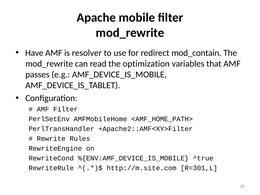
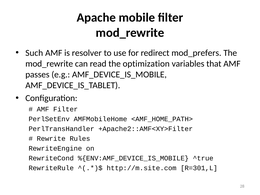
Have: Have -> Such (34, 53)
mod_contain: mod_contain -> mod_prefers (196, 53)
